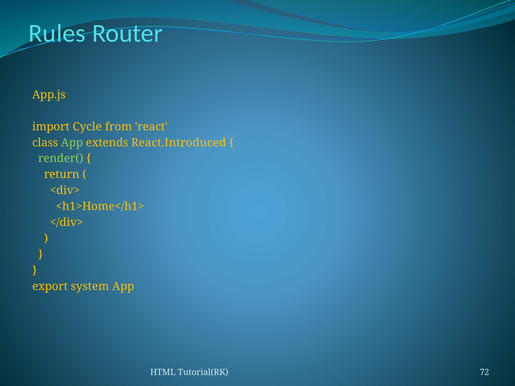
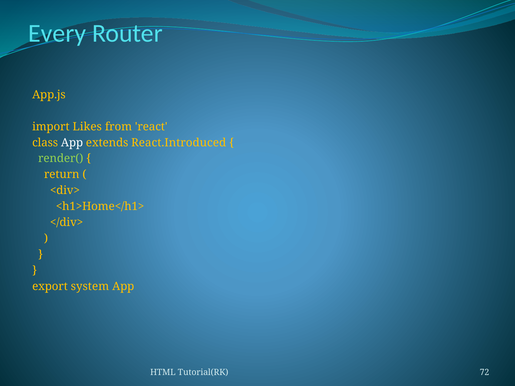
Rules: Rules -> Every (57, 33)
Cycle: Cycle -> Likes (87, 127)
App colour: light green -> white (72, 143)
